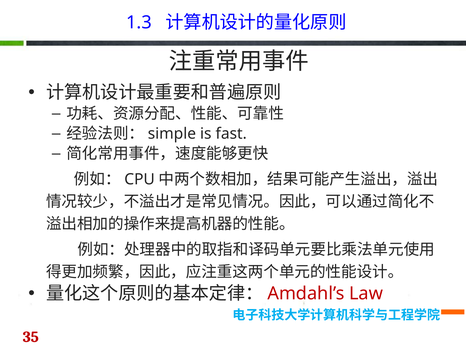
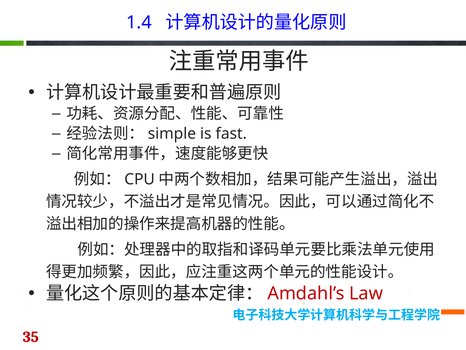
1.3: 1.3 -> 1.4 (139, 23)
